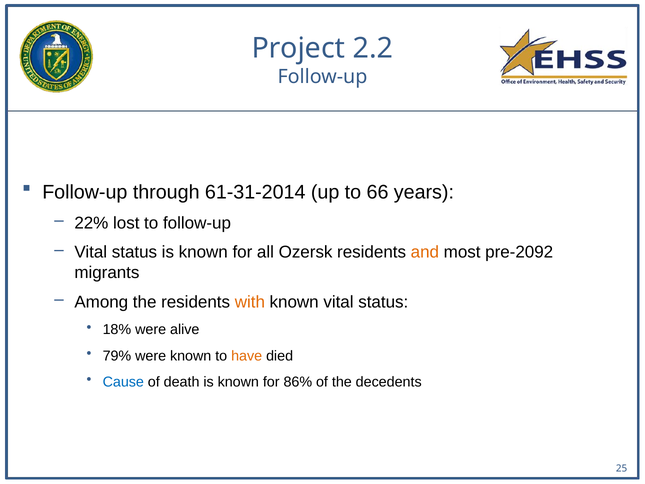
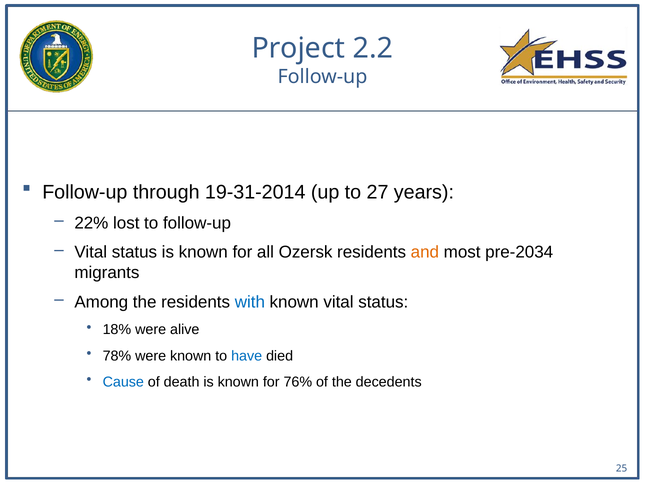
61-31-2014: 61-31-2014 -> 19-31-2014 (255, 192)
66: 66 -> 27 (378, 192)
pre-2092: pre-2092 -> pre-2034 (519, 252)
with colour: orange -> blue (250, 302)
79%: 79% -> 78% (117, 356)
have colour: orange -> blue (247, 356)
86%: 86% -> 76% (298, 382)
